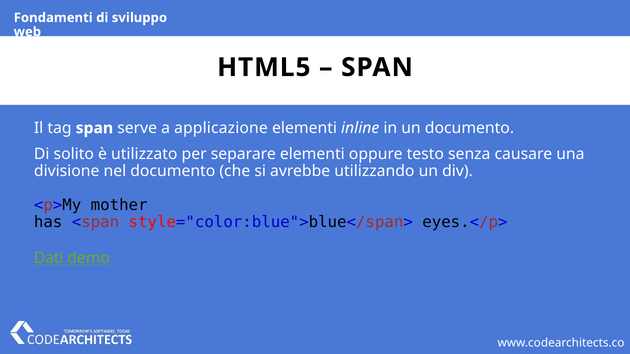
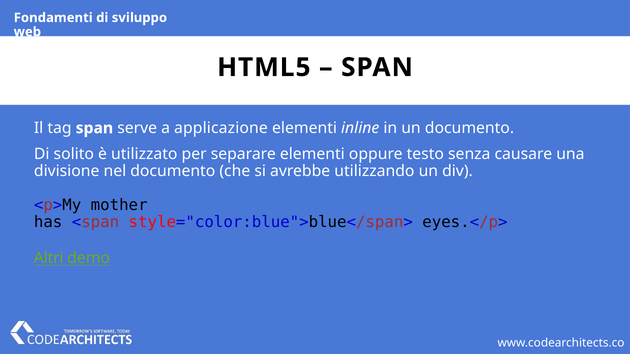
Dati: Dati -> Altri (49, 258)
